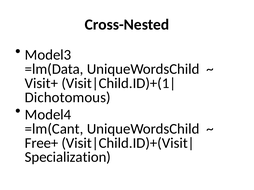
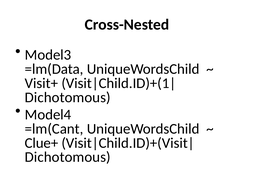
Free+: Free+ -> Clue+ (41, 143)
Specialization: Specialization -> Dichotomous (68, 158)
